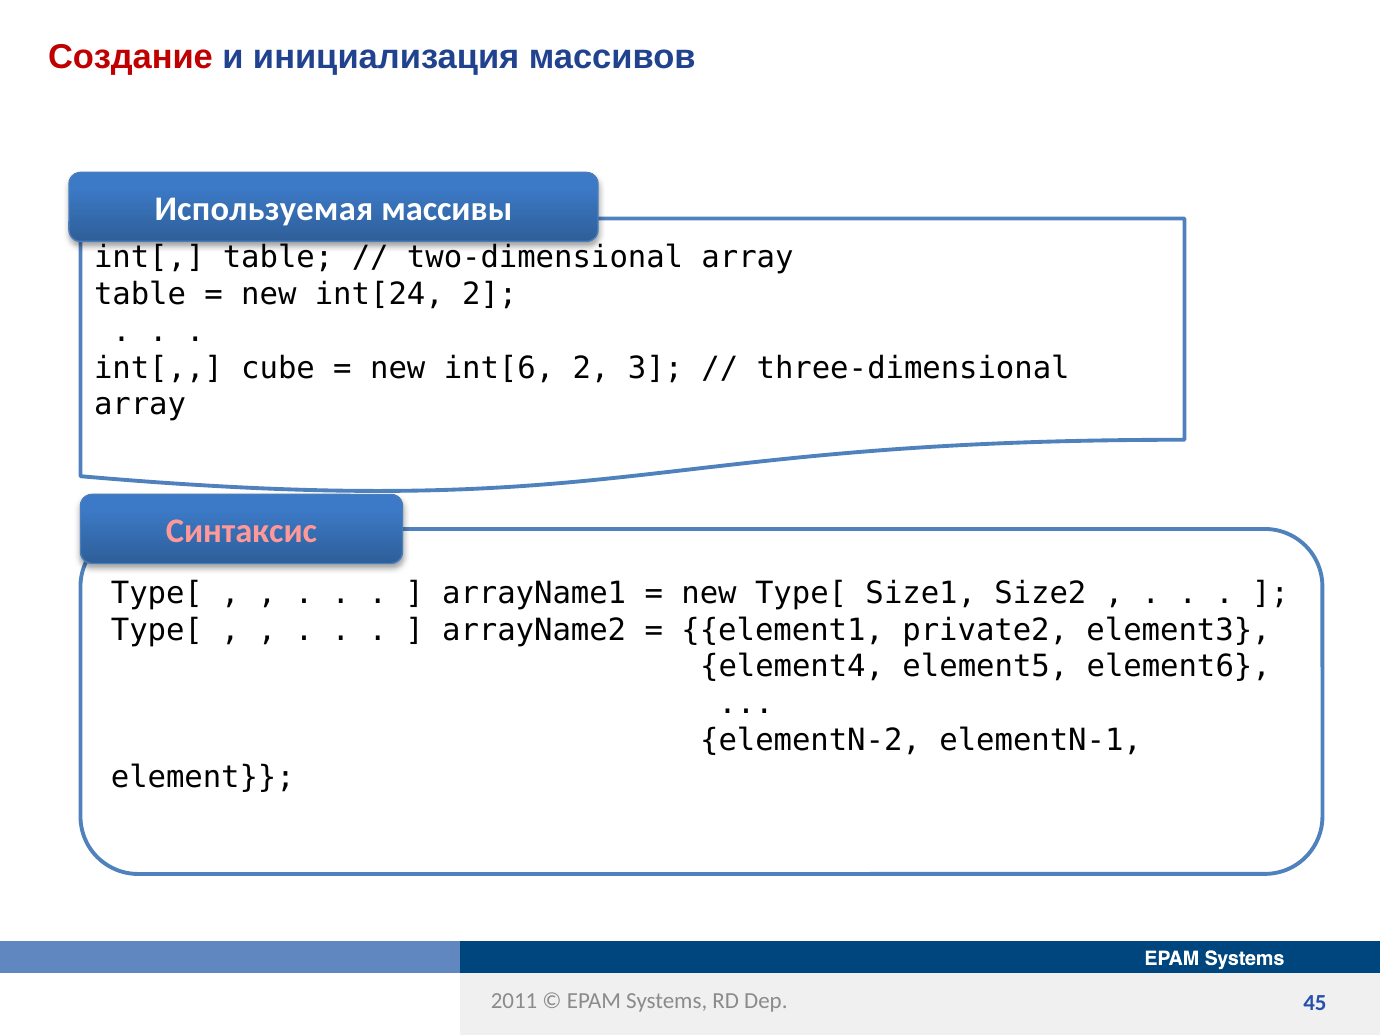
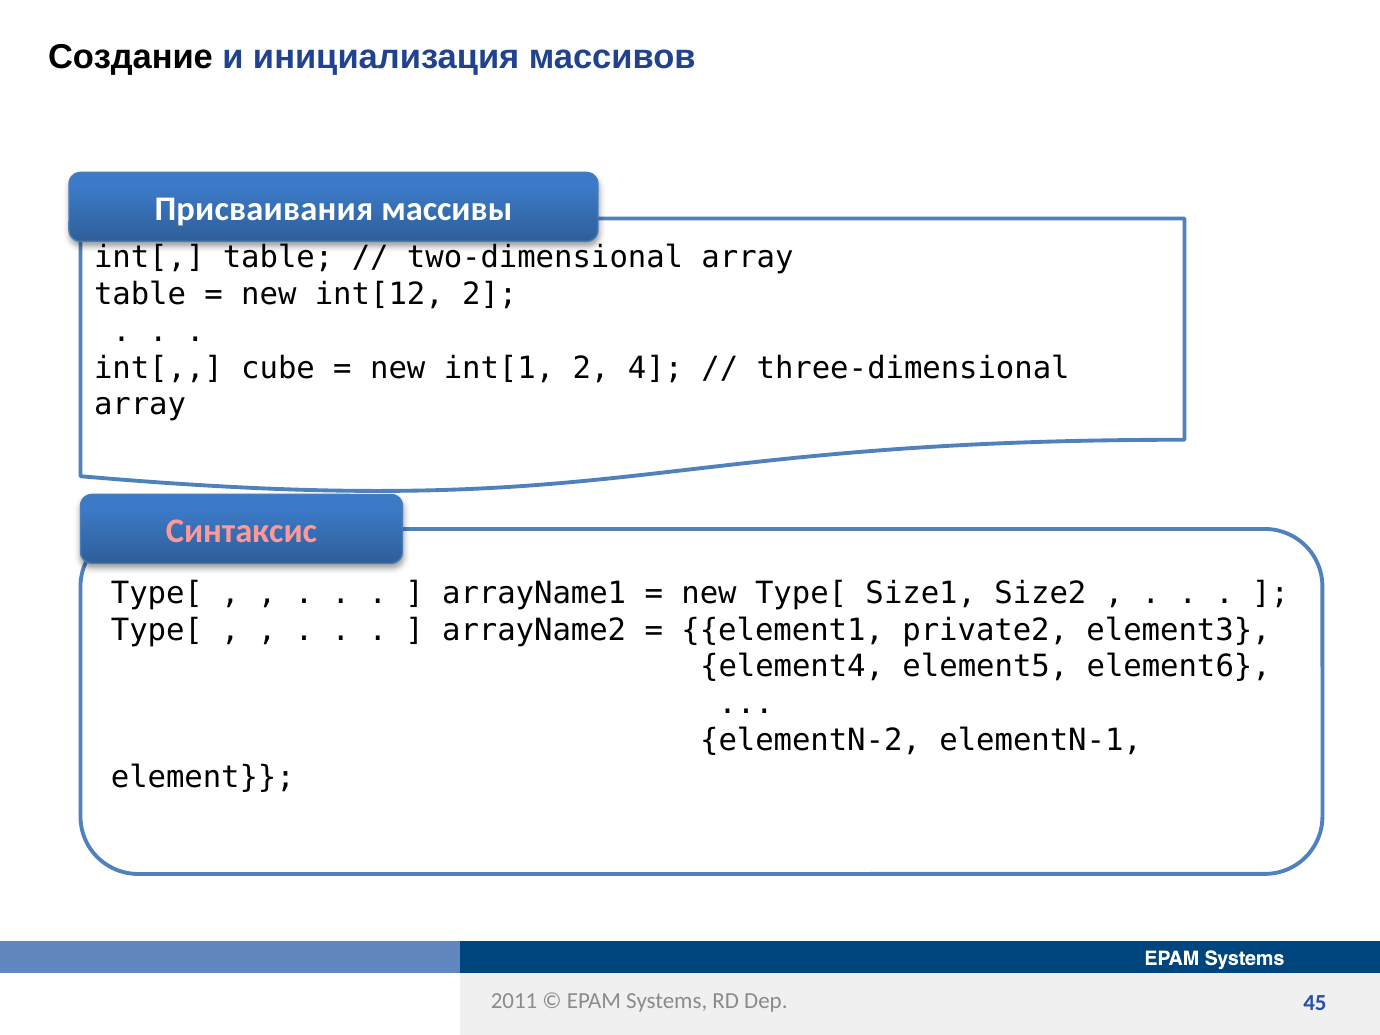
Создание colour: red -> black (130, 57)
Используемая: Используемая -> Присваивания (264, 209)
int[24: int[24 -> int[12 (379, 294)
int[6: int[6 -> int[1 (499, 368)
3: 3 -> 4 (656, 368)
